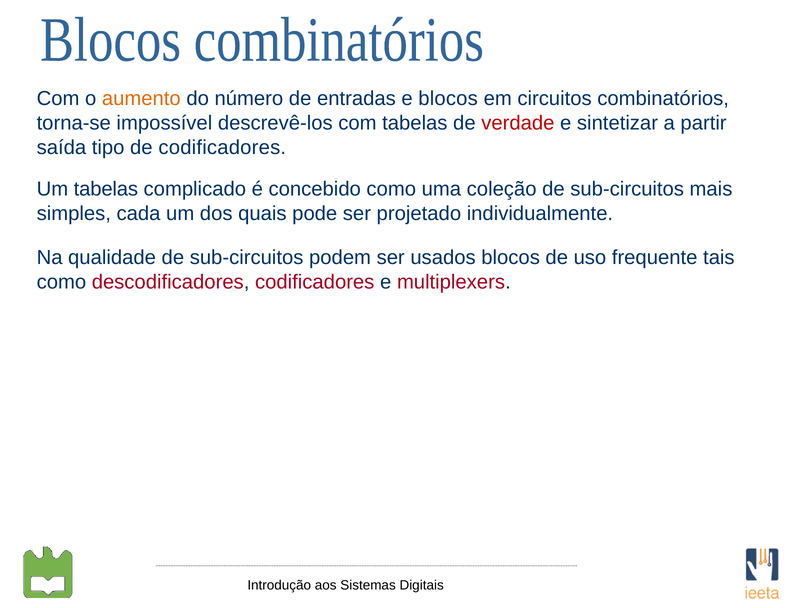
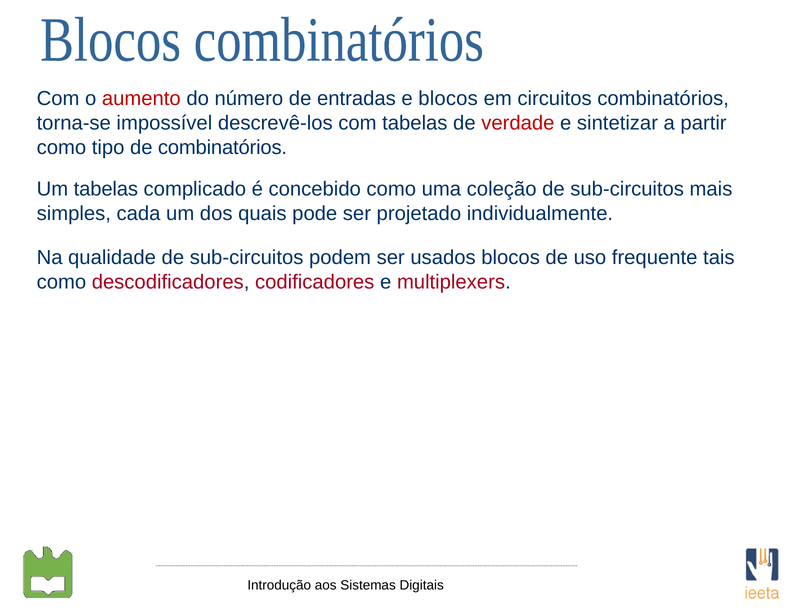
aumento colour: orange -> red (141, 99)
saída: saída -> como (61, 147)
de codificadores: codificadores -> combinatórios (222, 147)
